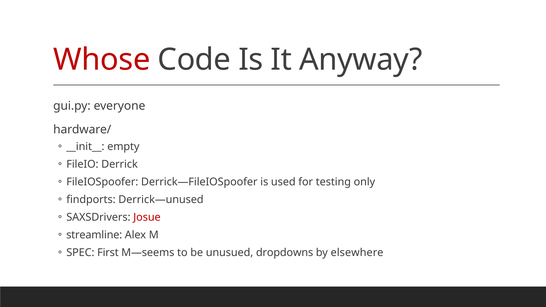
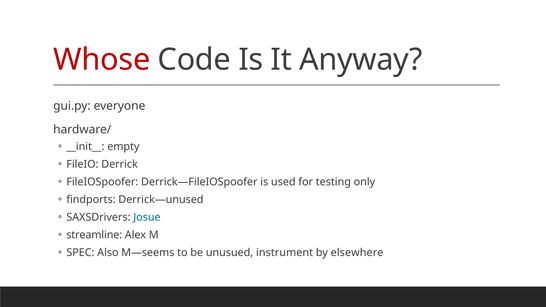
Josue colour: red -> blue (147, 217)
First: First -> Also (108, 253)
dropdowns: dropdowns -> instrument (285, 253)
